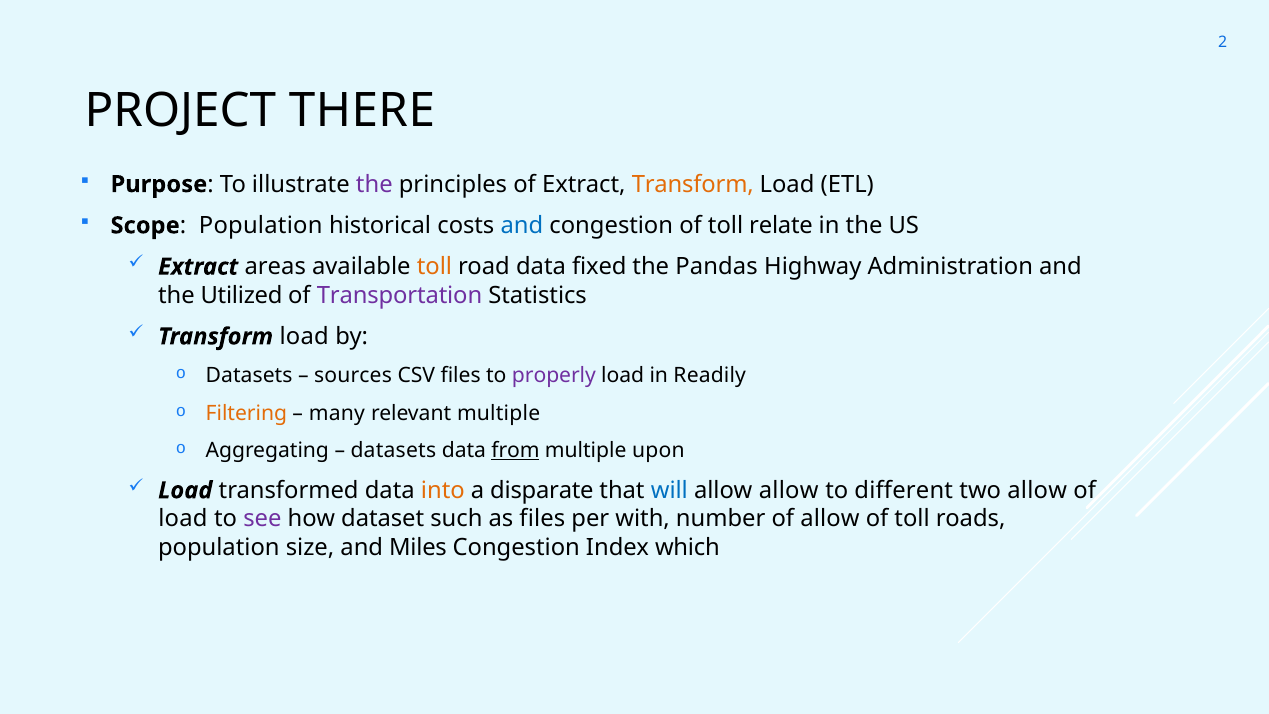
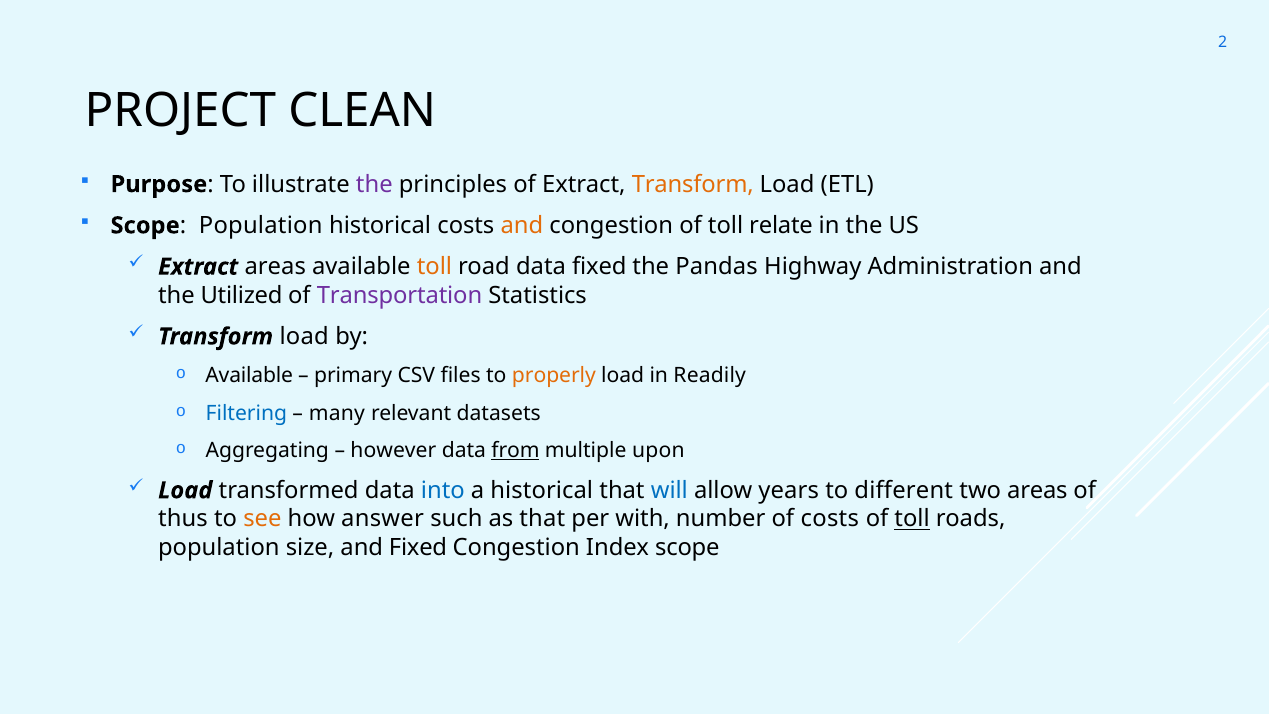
THERE: THERE -> CLEAN (362, 111)
and colour: blue -> orange (522, 225)
Datasets: Datasets -> Available (249, 375)
sources: sources -> primary (353, 375)
properly colour: purple -> orange (554, 375)
Filtering colour: orange -> blue (246, 413)
relevant multiple: multiple -> datasets (499, 413)
datasets: datasets -> however (393, 450)
into colour: orange -> blue (443, 490)
a disparate: disparate -> historical (542, 490)
allow allow: allow -> years (789, 490)
two allow: allow -> areas (1037, 490)
load: load -> thus (183, 519)
see colour: purple -> orange (262, 519)
dataset: dataset -> answer (383, 519)
as files: files -> that (542, 519)
of allow: allow -> costs (830, 519)
toll underline: none -> present (912, 519)
and Miles: Miles -> Fixed (418, 547)
Index which: which -> scope (687, 547)
